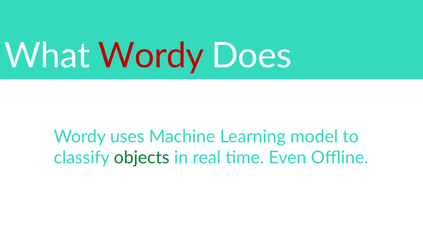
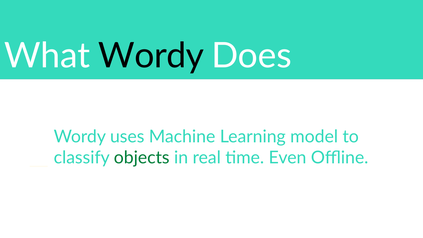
Wordy colour: red -> black (151, 56)
